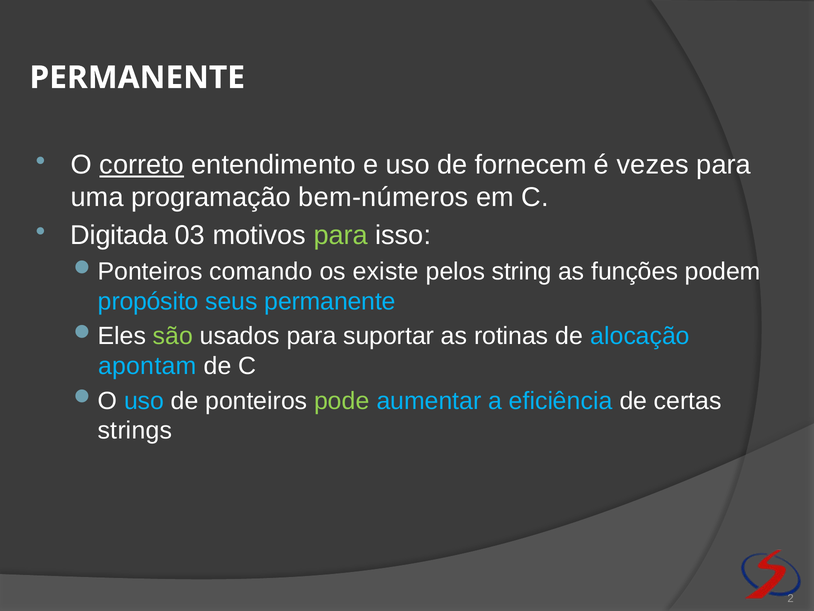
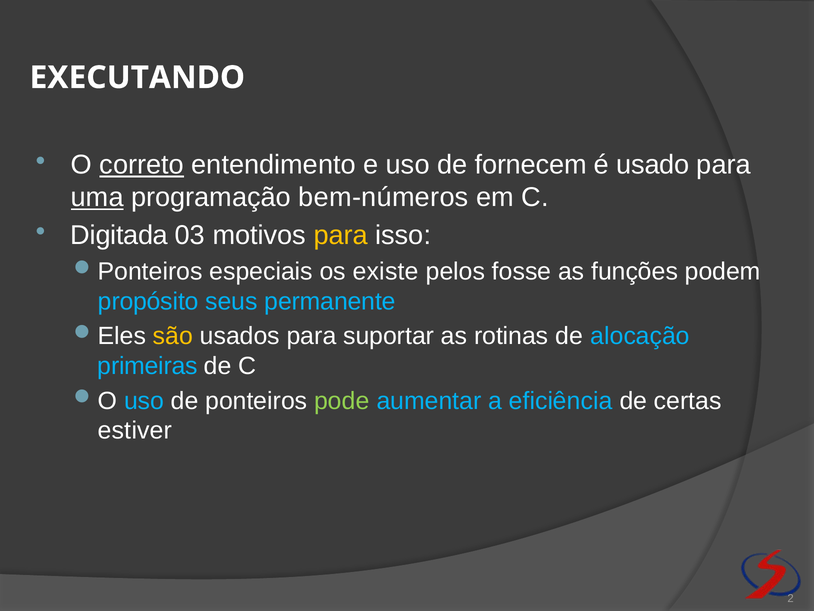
PERMANENTE: PERMANENTE -> EXECUTANDO (137, 78)
vezes: vezes -> usado (653, 165)
uma underline: none -> present (97, 197)
para colour: light green -> yellow (341, 235)
comando: comando -> especiais (261, 271)
string: string -> fosse (522, 271)
são colour: light green -> yellow (173, 336)
apontam: apontam -> primeiras (148, 366)
strings: strings -> estiver (135, 430)
